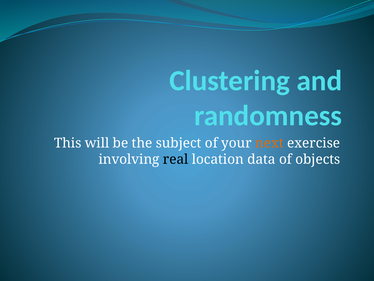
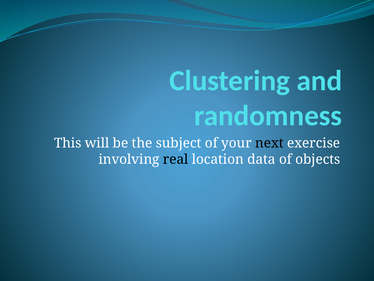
next colour: orange -> black (269, 143)
